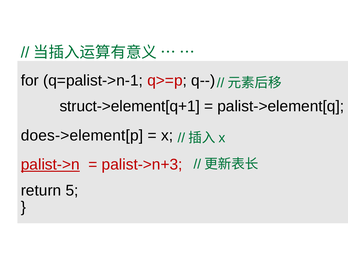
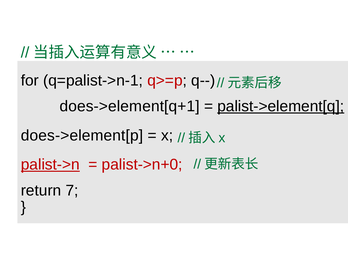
struct->element[q+1: struct->element[q+1 -> does->element[q+1 (130, 106)
palist->element[q underline: none -> present (281, 106)
palist->n+3: palist->n+3 -> palist->n+0 (142, 165)
5: 5 -> 7 (72, 190)
